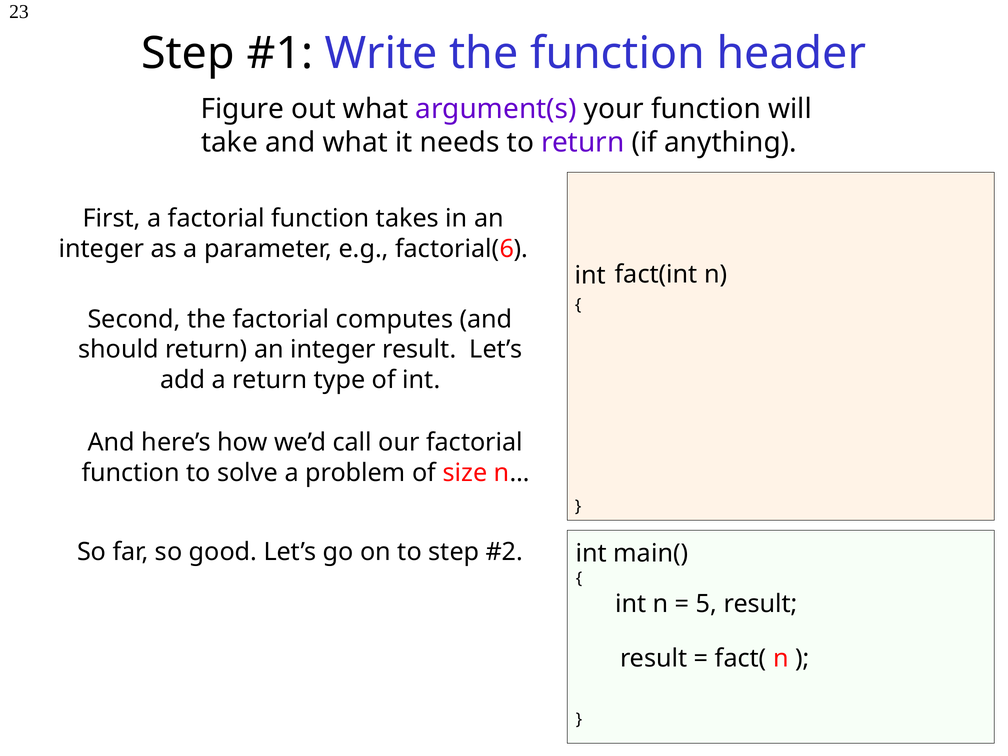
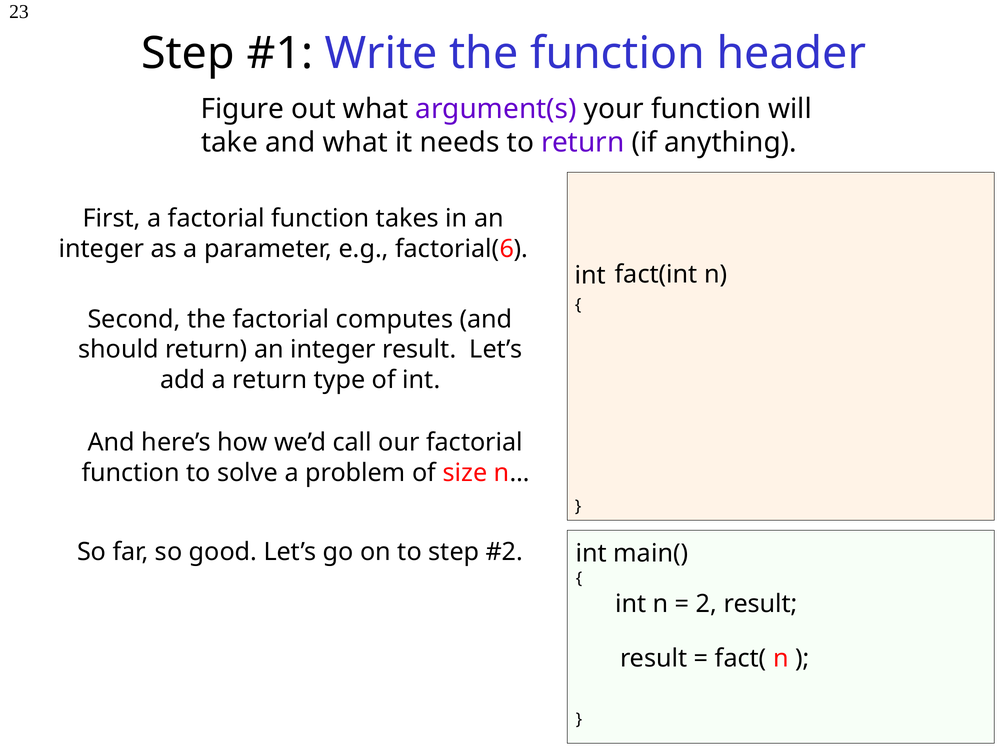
5: 5 -> 2 (706, 604)
